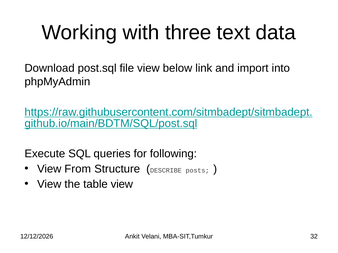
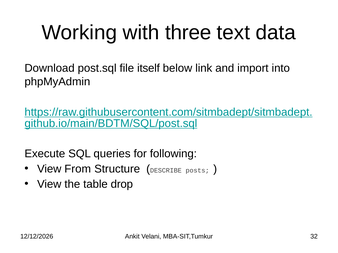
file view: view -> itself (148, 68)
table view: view -> drop (122, 184)
